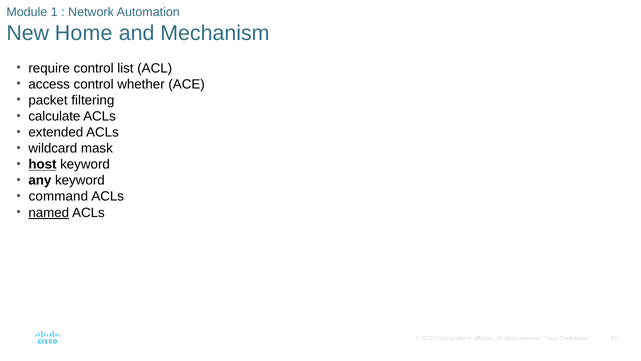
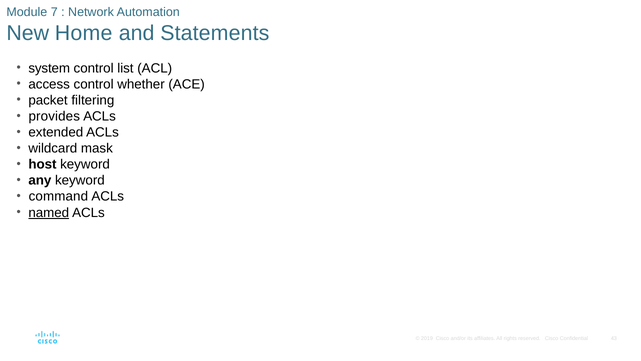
1: 1 -> 7 (54, 12)
Mechanism: Mechanism -> Statements (215, 33)
require: require -> system (49, 68)
calculate: calculate -> provides (54, 116)
host underline: present -> none (42, 164)
